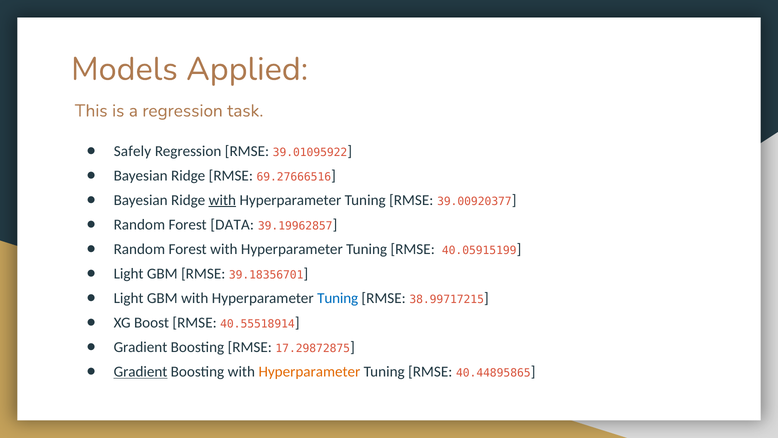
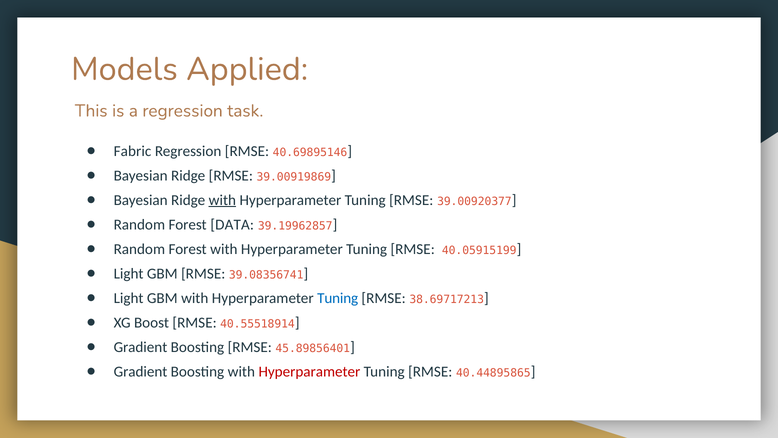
Safely: Safely -> Fabric (132, 151)
39.01095922: 39.01095922 -> 40.69895146 (310, 152)
69.27666516: 69.27666516 -> 39.00919869 (294, 177)
39.18356701: 39.18356701 -> 39.08356741 (266, 275)
38.99717215: 38.99717215 -> 38.69717213 (447, 299)
17.29872875: 17.29872875 -> 45.89856401 (313, 348)
Gradient underline: present -> none (140, 371)
Hyperparameter colour: orange -> red (309, 371)
